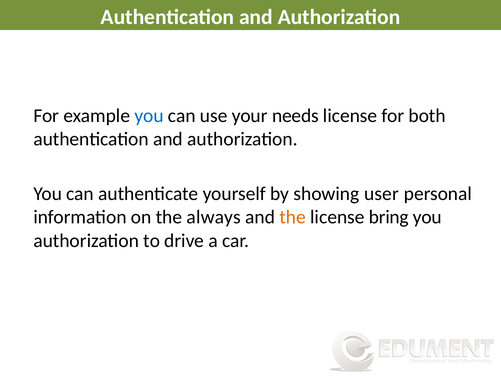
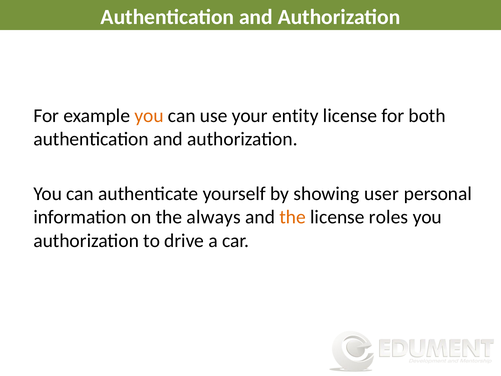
you colour: blue -> orange (149, 116)
needs: needs -> entity (295, 116)
bring: bring -> roles (389, 217)
